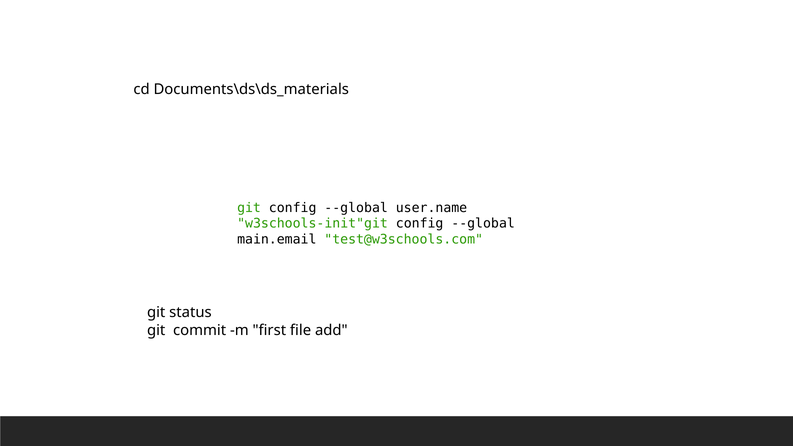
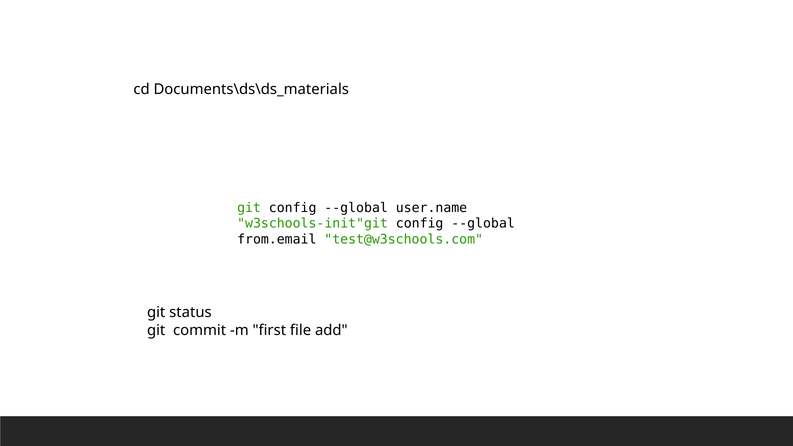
main.email: main.email -> from.email (277, 240)
